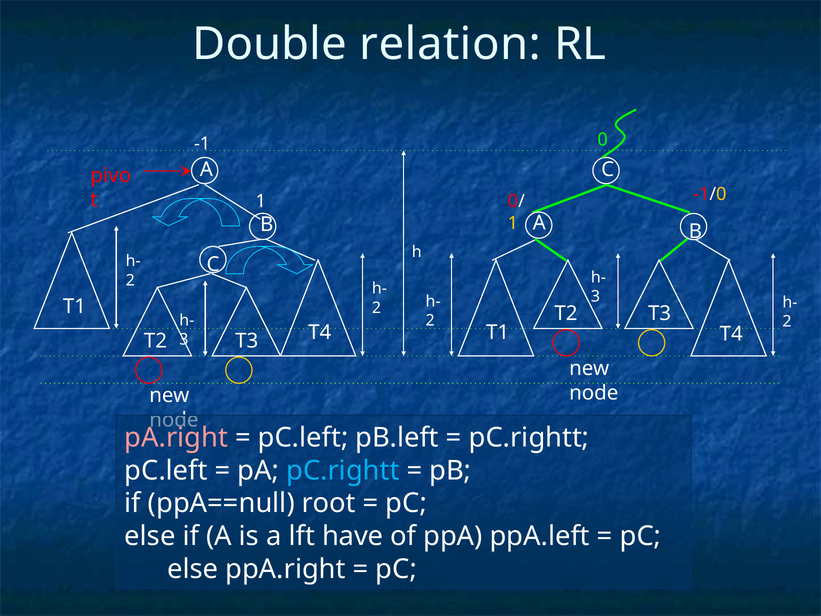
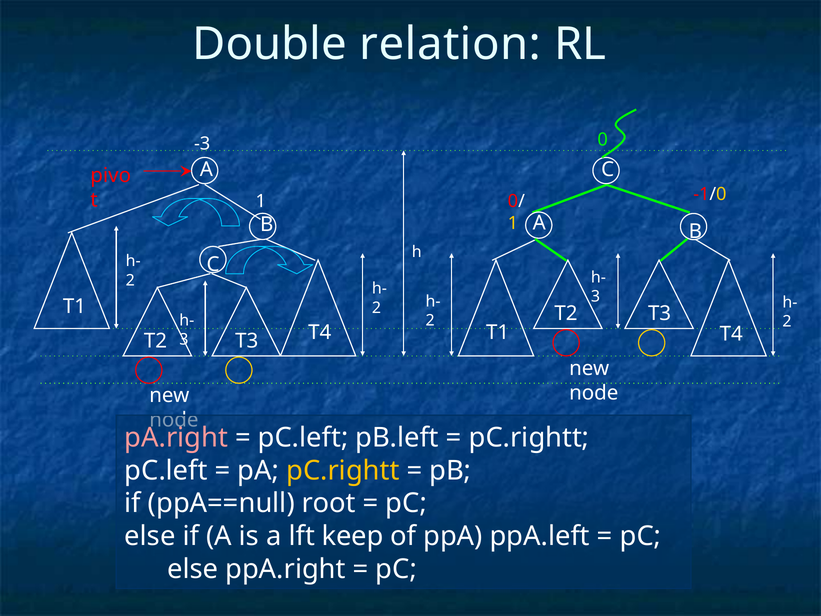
-1: -1 -> -3 (202, 143)
pC.rightt colour: light blue -> yellow (343, 470)
have: have -> keep (353, 536)
